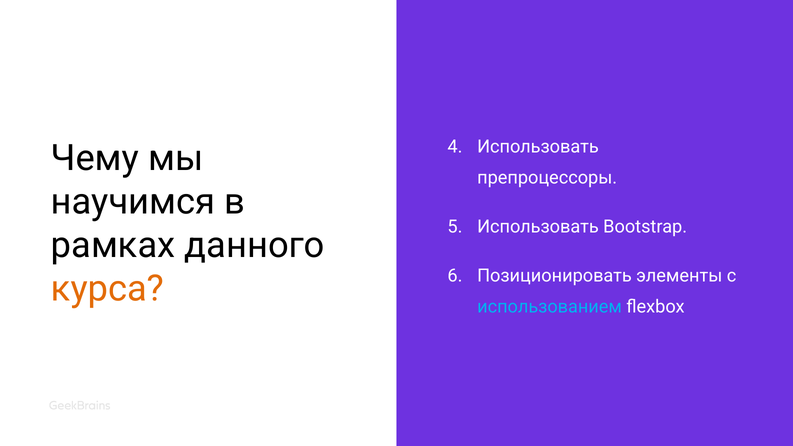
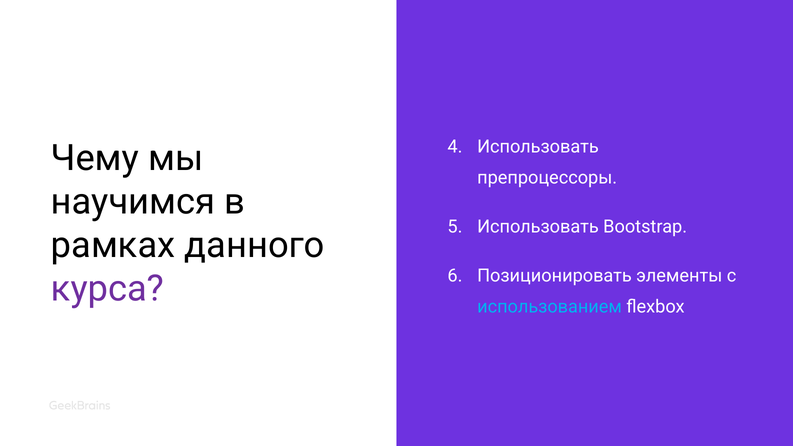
курса colour: orange -> purple (107, 289)
